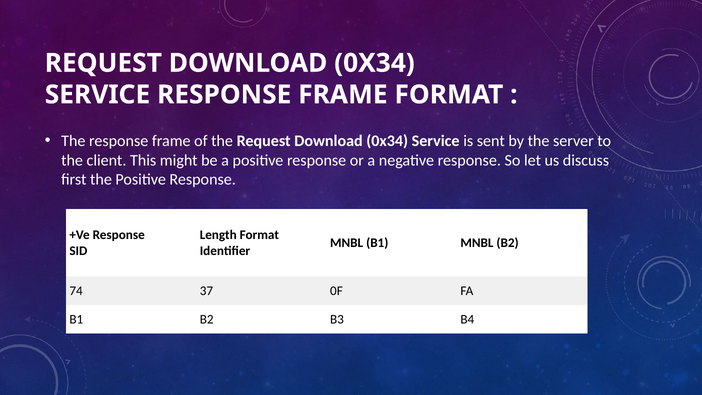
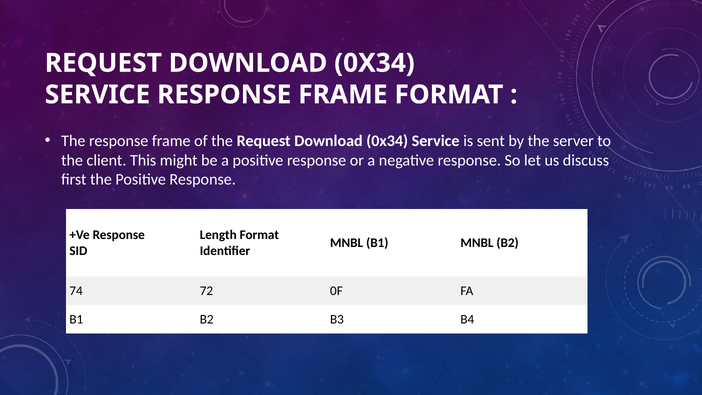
37: 37 -> 72 (206, 291)
